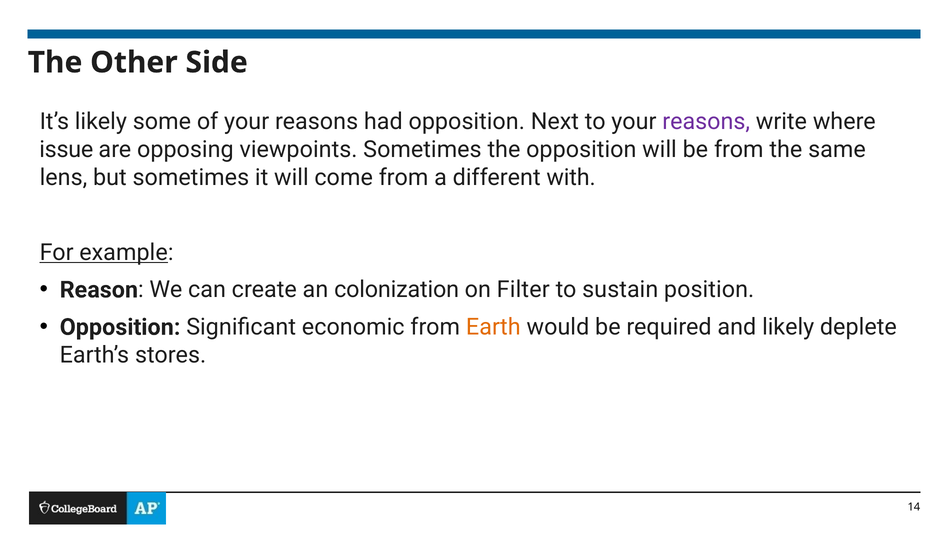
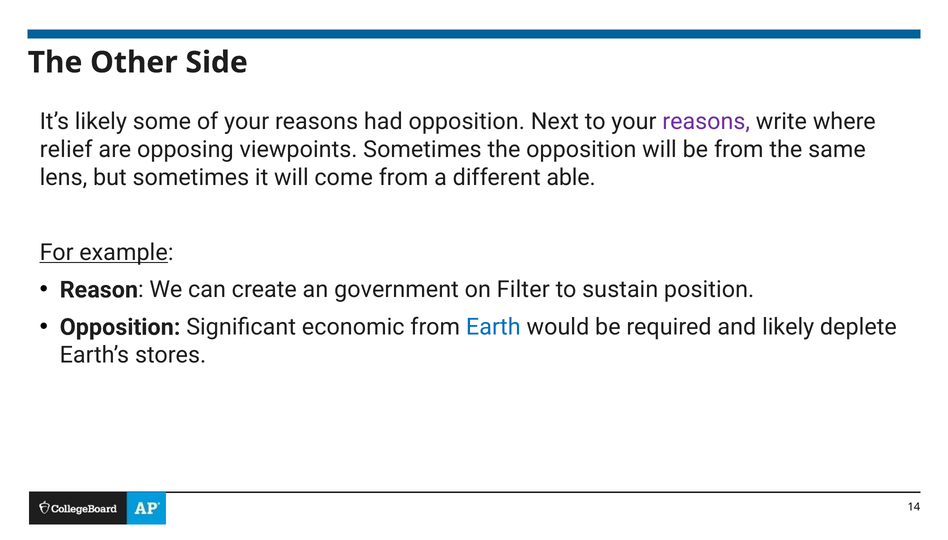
issue: issue -> relief (66, 150)
with: with -> able (571, 178)
colonization: colonization -> government (397, 290)
Earth colour: orange -> blue (493, 327)
